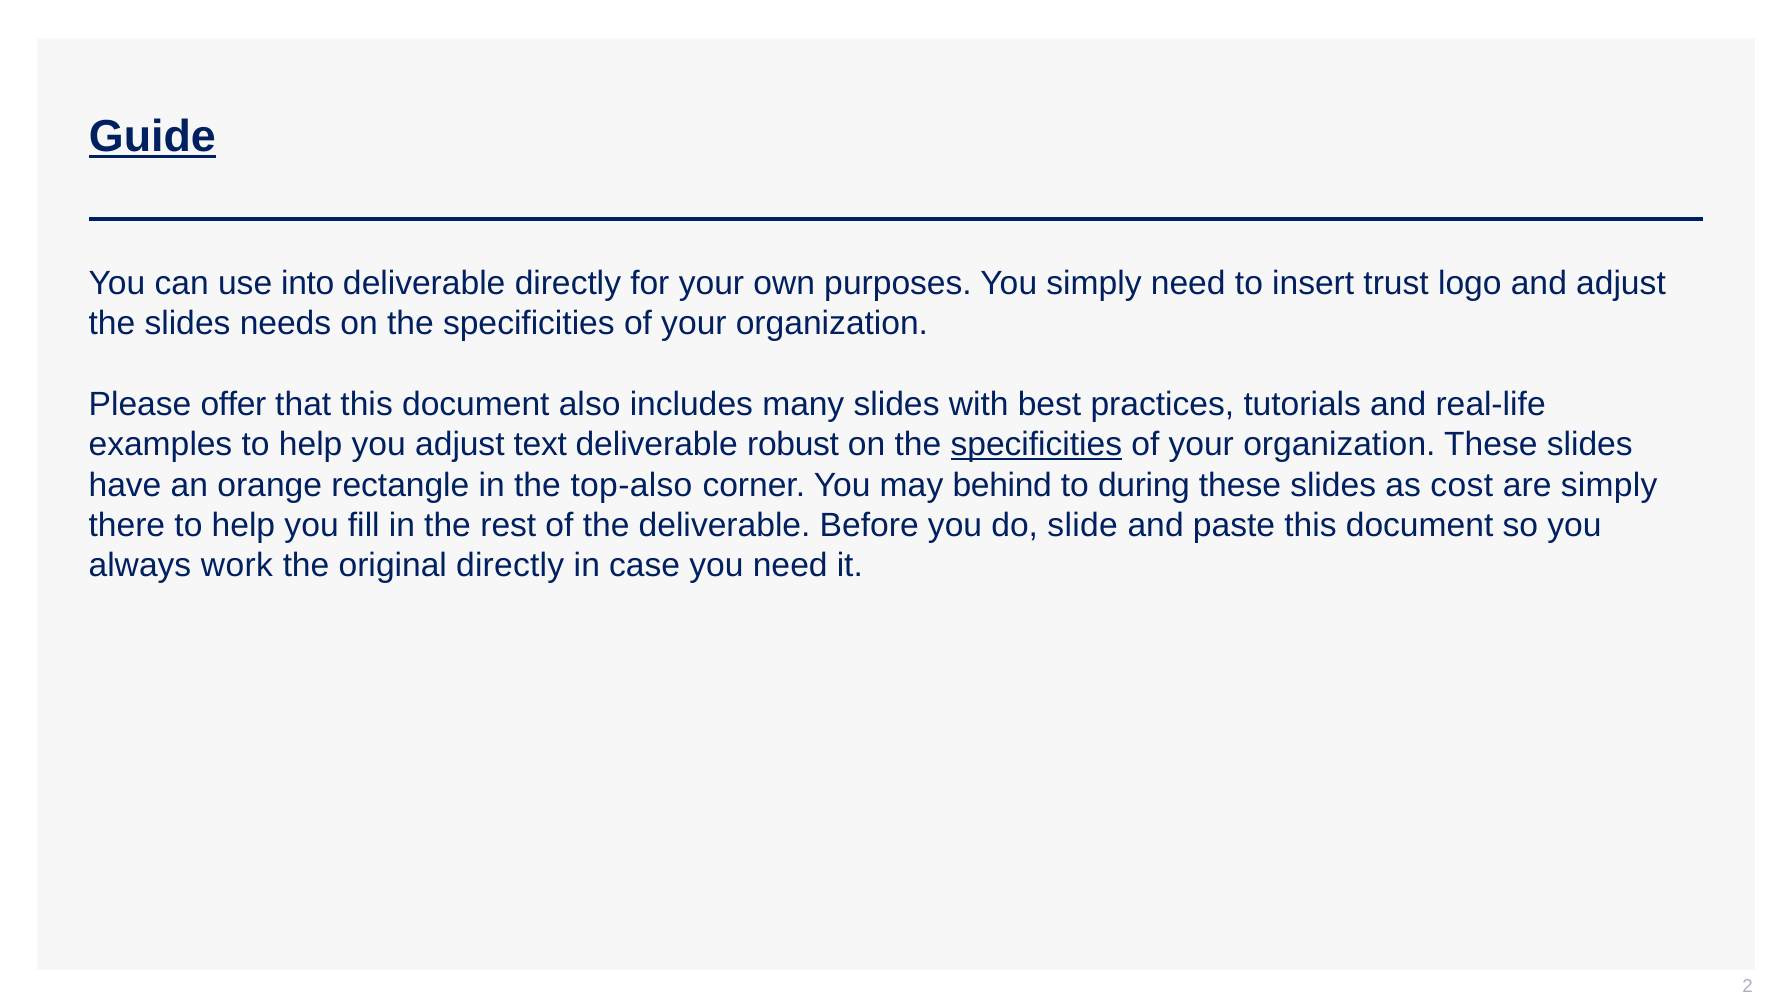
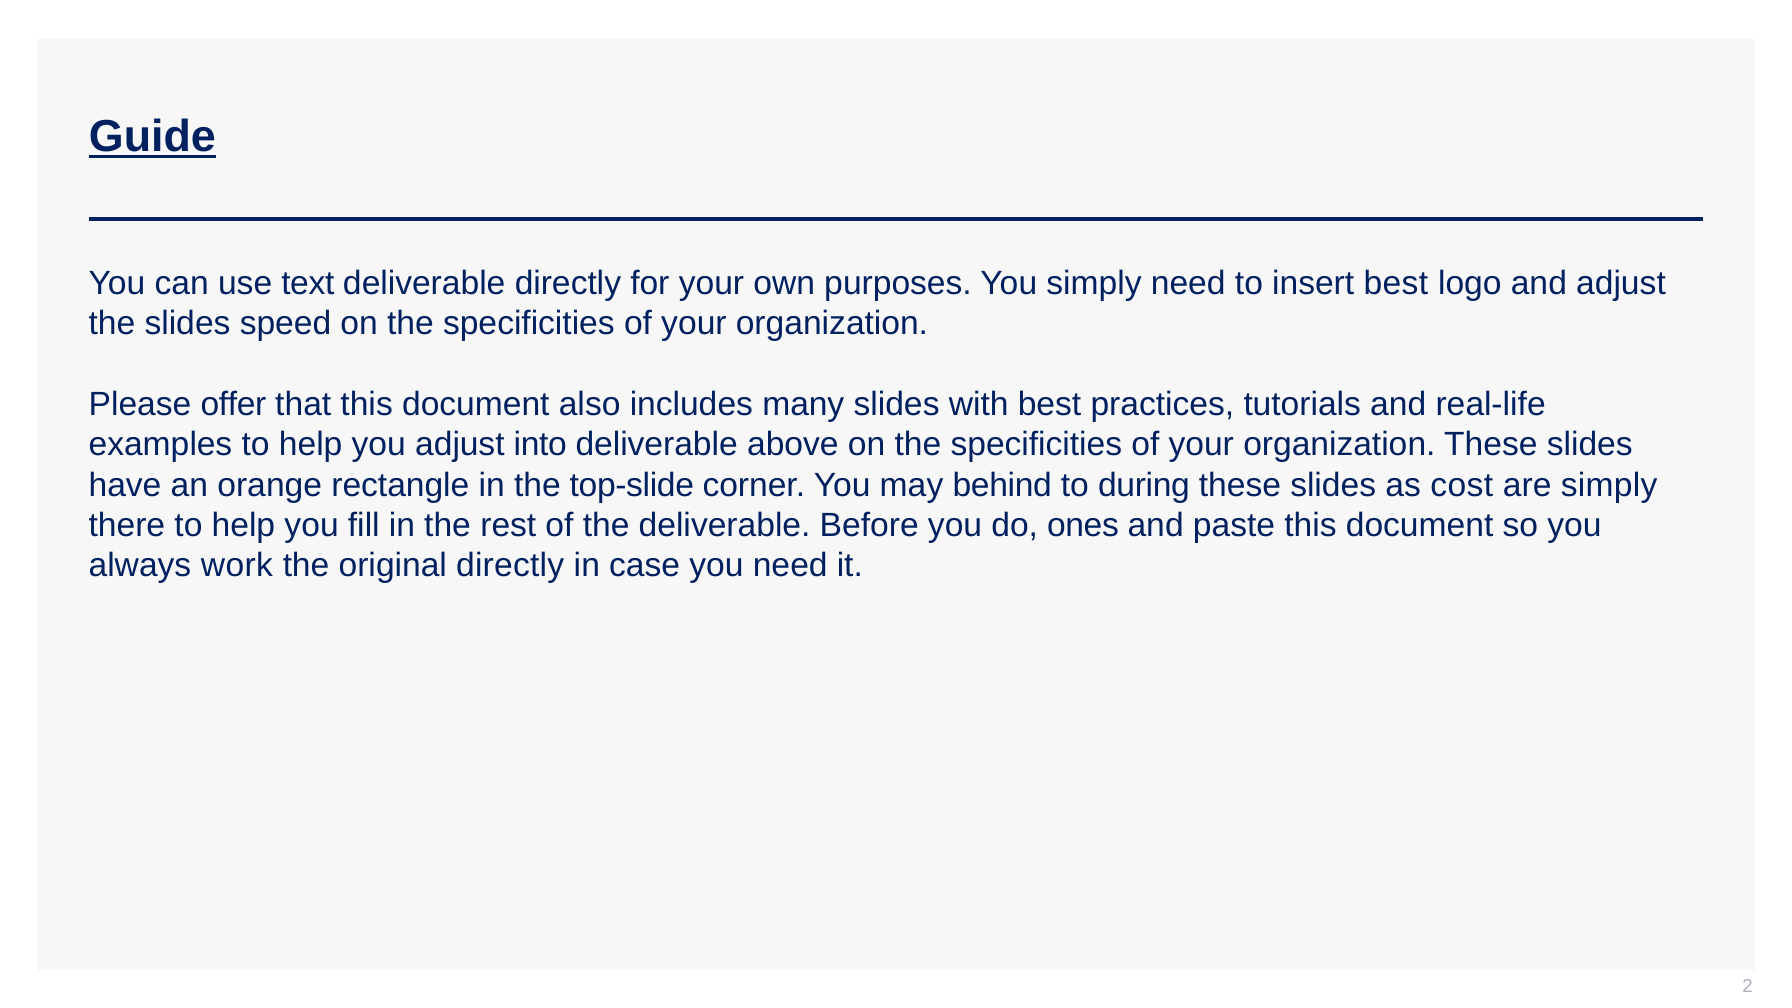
into: into -> text (308, 283)
insert trust: trust -> best (1396, 283)
needs: needs -> speed (285, 324)
text: text -> into (540, 445)
robust: robust -> above (793, 445)
specificities underline: present -> none (1036, 445)
top-also: top-also -> top-slide (632, 485)
slide: slide -> ones (1083, 525)
